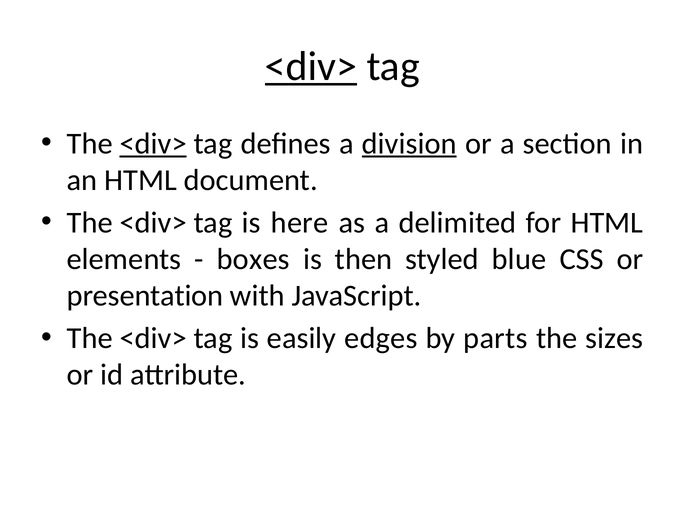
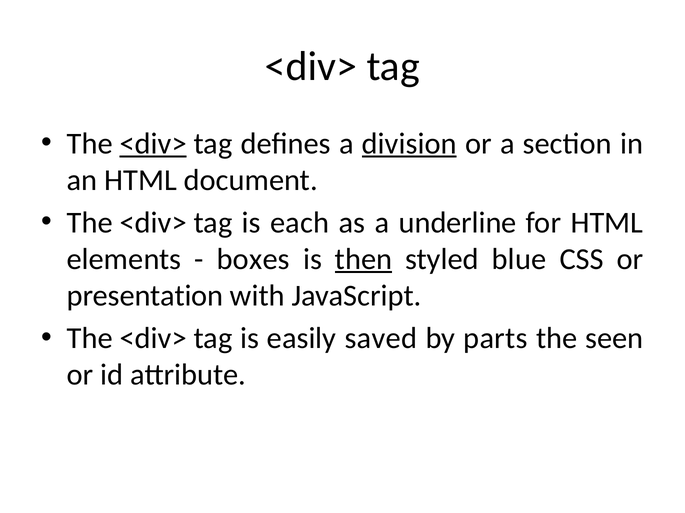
<div> underline: present -> none (311, 66)
here: here -> each (300, 223)
delimited: delimited -> underline (458, 223)
then underline: none -> present (364, 259)
edges: edges -> saved (381, 339)
sizes: sizes -> seen (614, 339)
